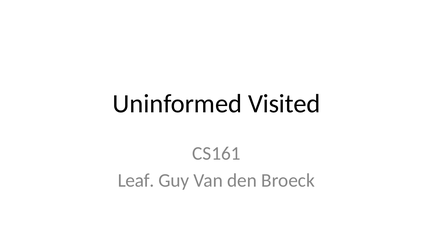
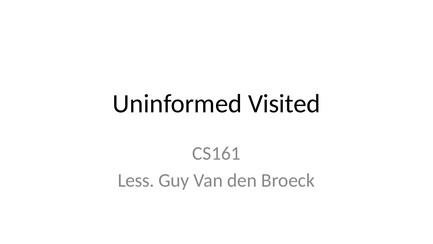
Leaf: Leaf -> Less (136, 180)
